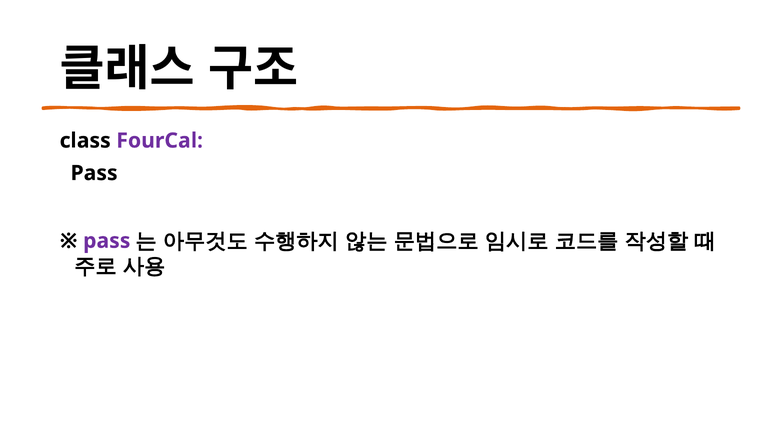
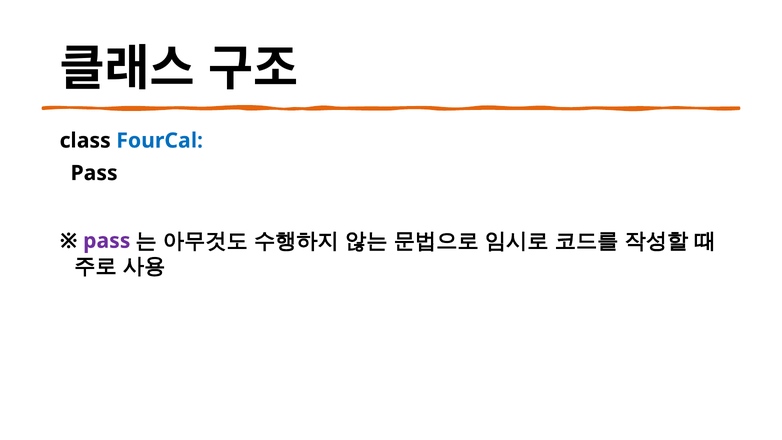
FourCal colour: purple -> blue (160, 141)
